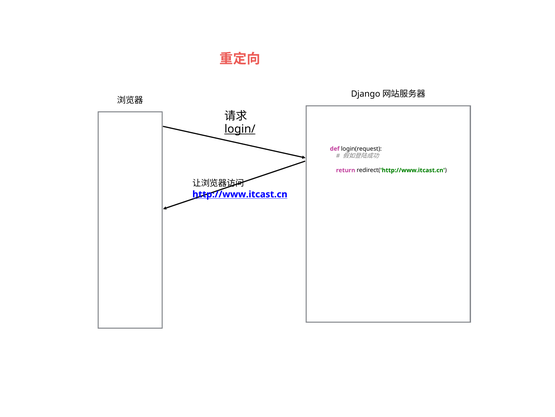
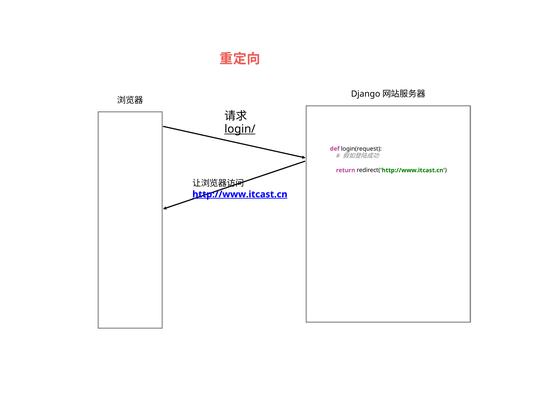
http://www.itcast.cn underline: none -> present (240, 194)
